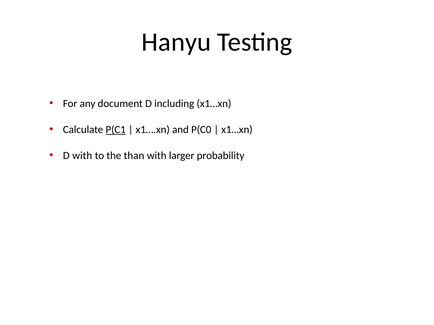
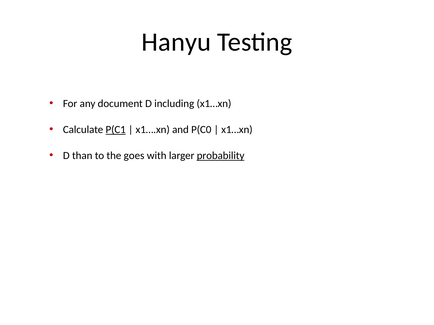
D with: with -> than (82, 156)
than: than -> goes (134, 156)
probability underline: none -> present (221, 156)
